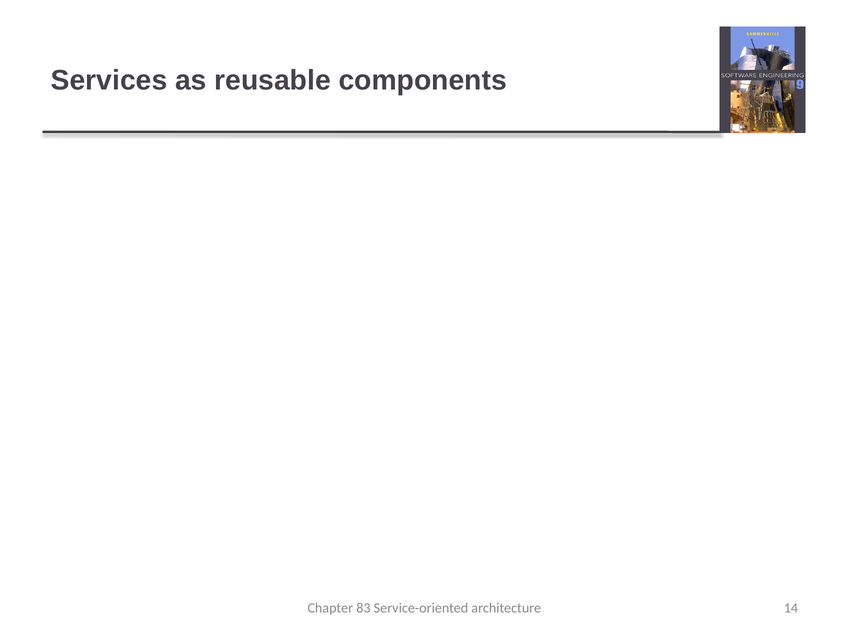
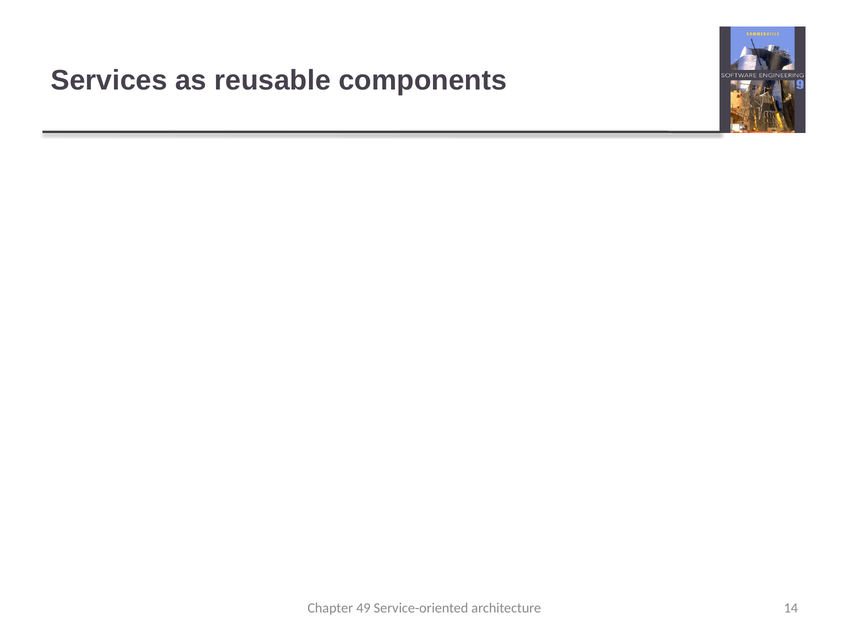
83: 83 -> 49 (363, 608)
